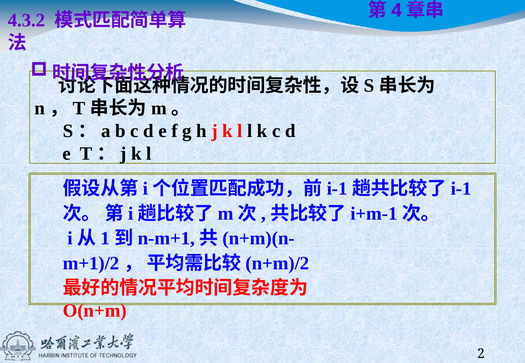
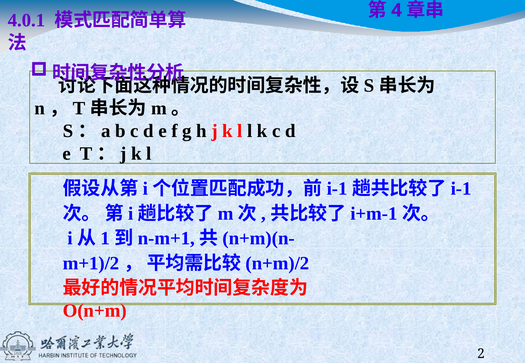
4.3.2: 4.3.2 -> 4.0.1 (27, 20)
